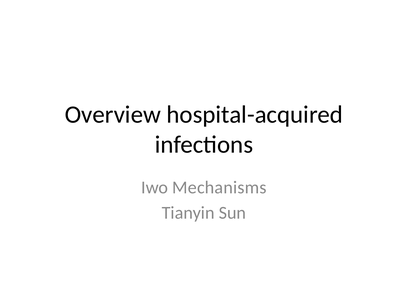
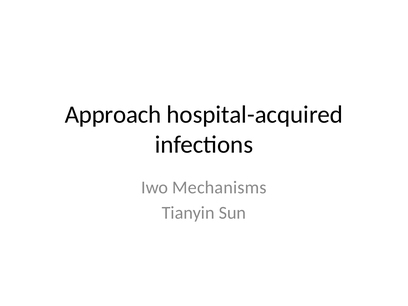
Overview: Overview -> Approach (113, 115)
